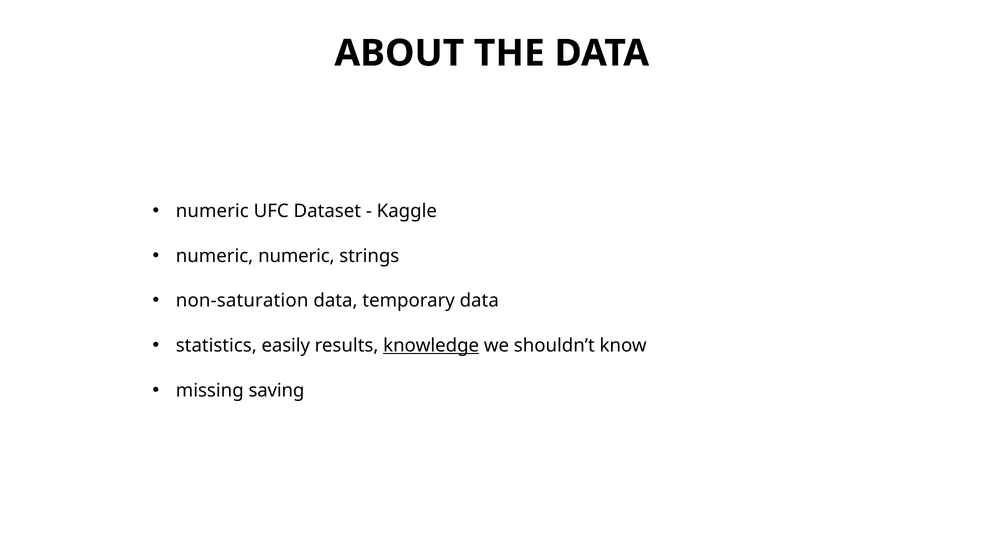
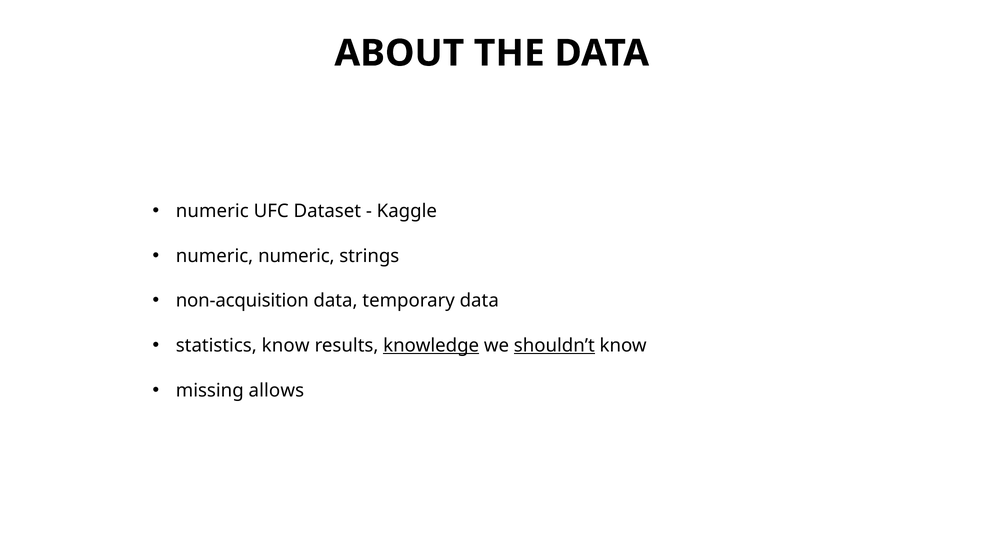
non-saturation: non-saturation -> non-acquisition (242, 301)
statistics easily: easily -> know (286, 345)
shouldn’t underline: none -> present (554, 345)
saving: saving -> allows (276, 390)
